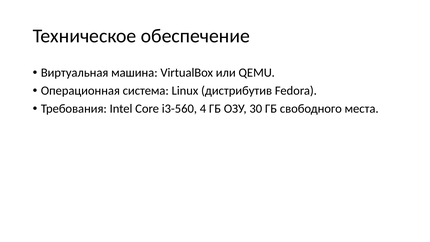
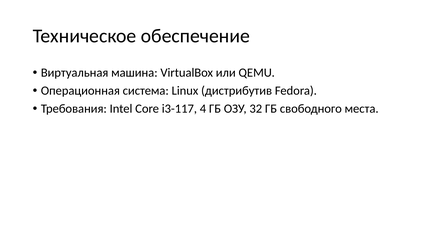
i3-560: i3-560 -> i3-117 (179, 109)
30: 30 -> 32 (256, 109)
